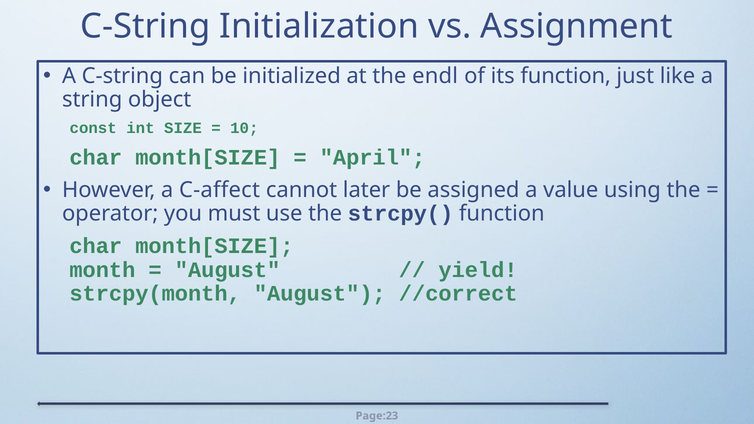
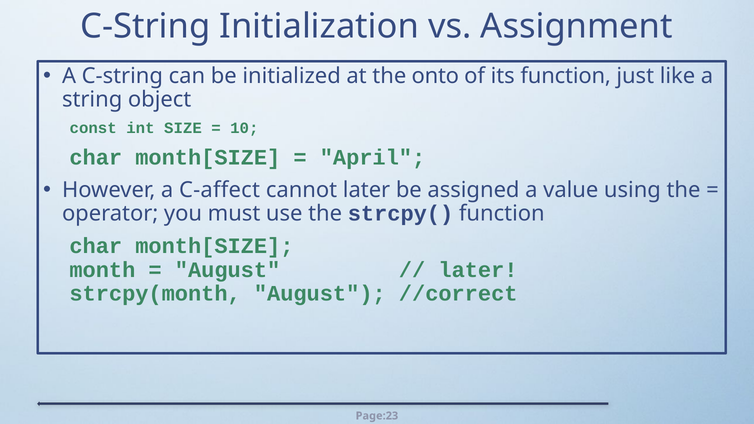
endl: endl -> onto (435, 76)
yield: yield -> later (478, 270)
